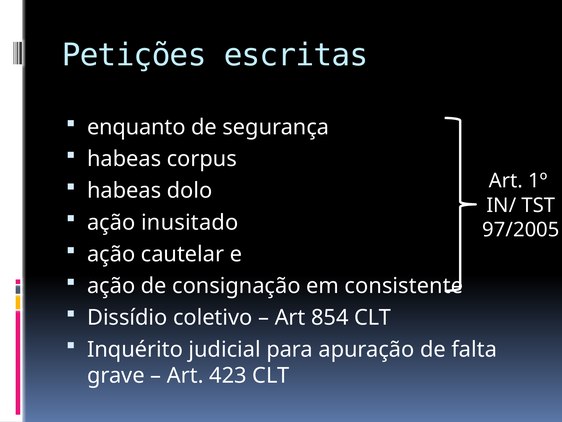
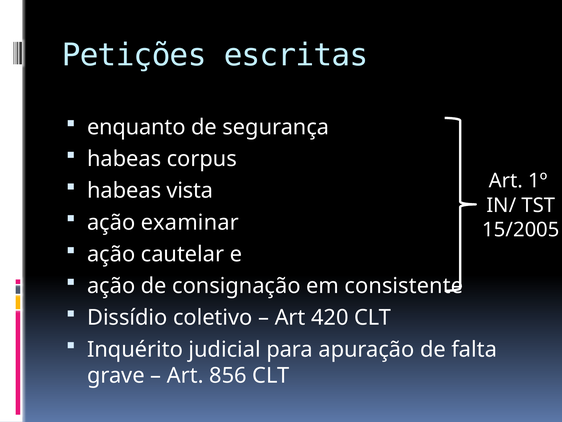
dolo: dolo -> vista (190, 191)
inusitado: inusitado -> examinar (190, 222)
97/2005: 97/2005 -> 15/2005 (521, 229)
854: 854 -> 420 (330, 317)
423: 423 -> 856 (228, 375)
